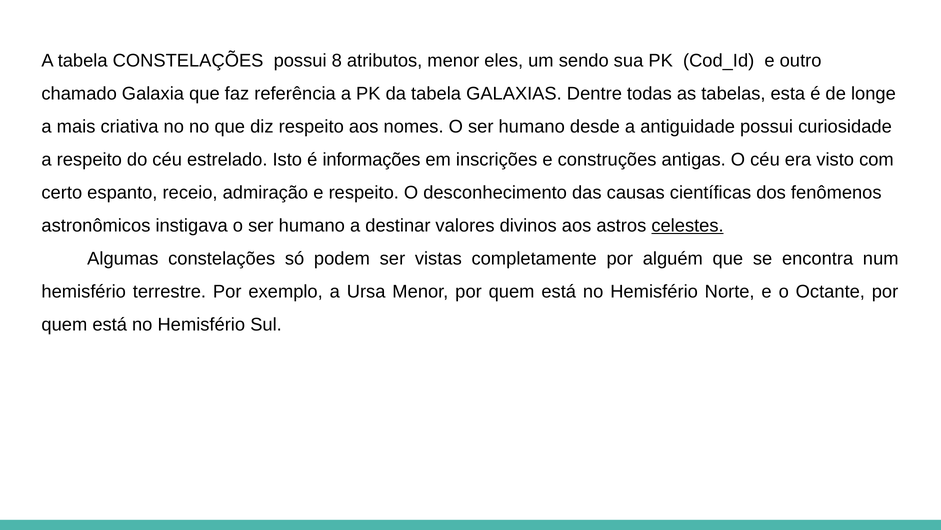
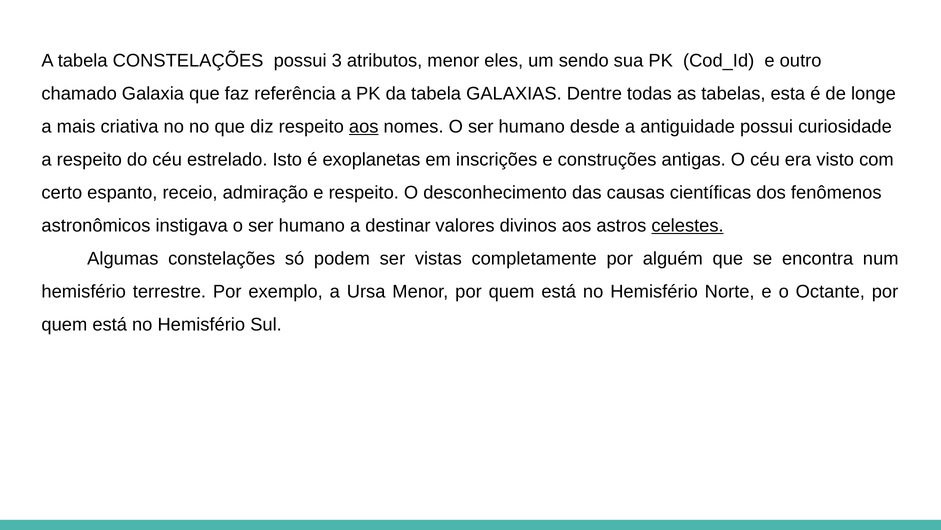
8: 8 -> 3 (337, 61)
aos underline: none -> present (364, 127)
informações: informações -> exoplanetas (371, 159)
